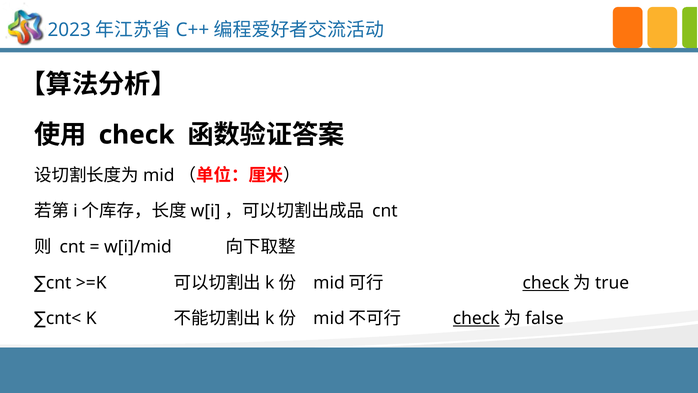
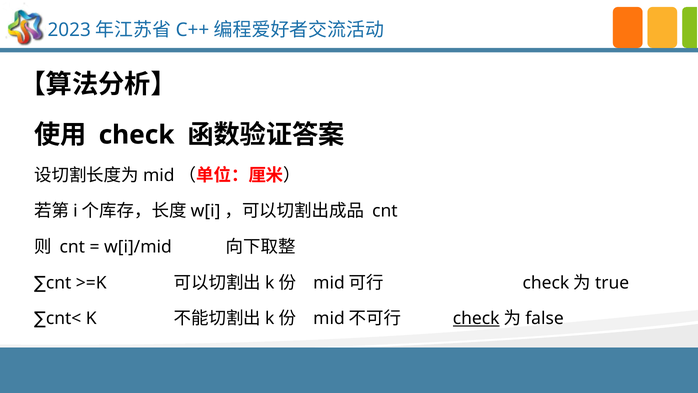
check underline: present -> none (546, 283)
